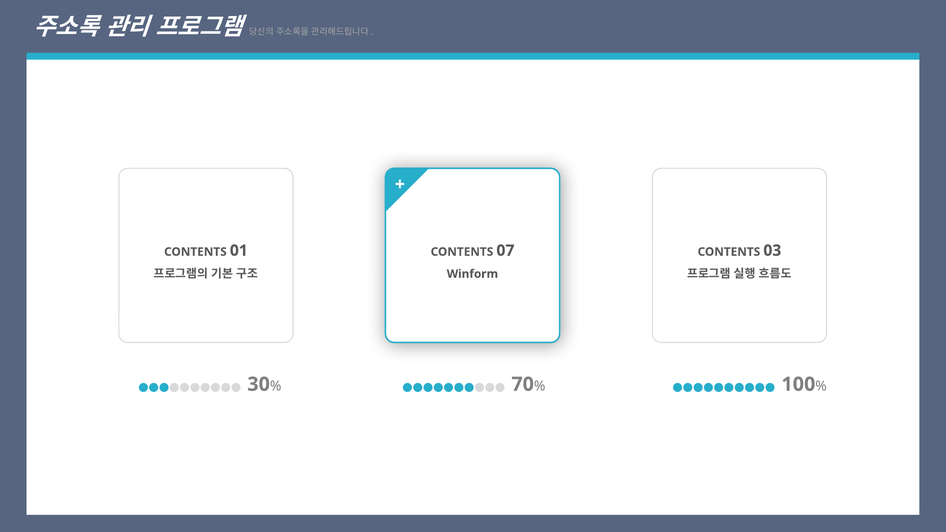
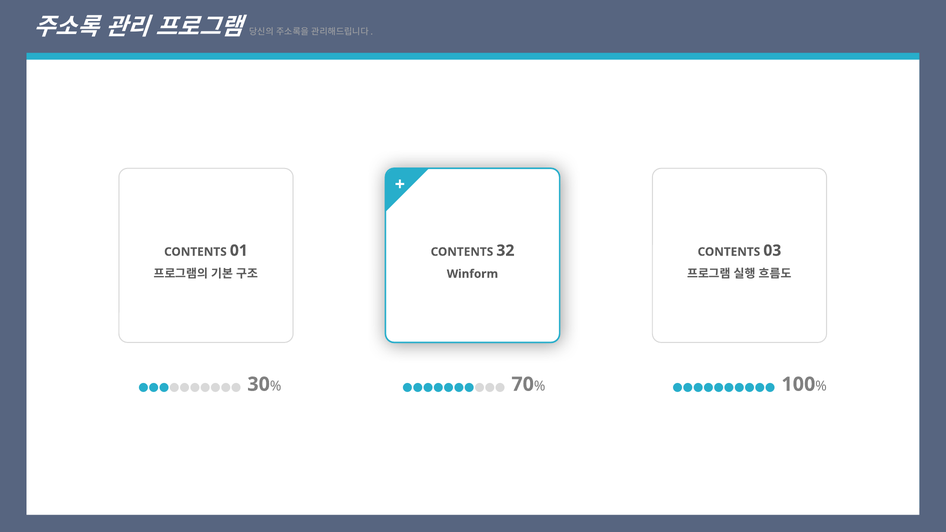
07: 07 -> 32 (505, 251)
